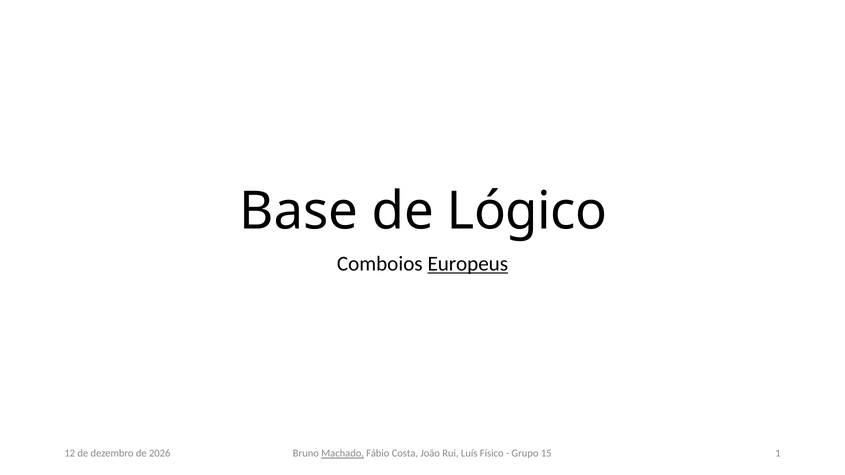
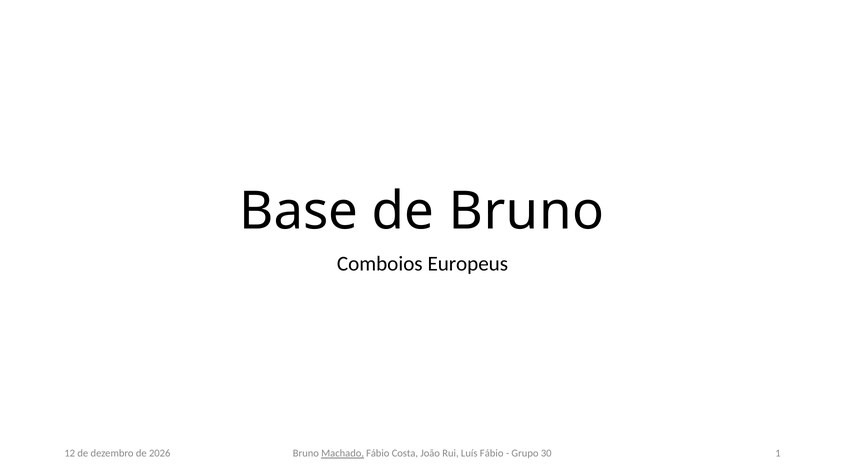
de Lógico: Lógico -> Bruno (527, 211)
Europeus underline: present -> none (468, 264)
Luís Físico: Físico -> Fábio (492, 454)
15: 15 -> 30 (546, 454)
